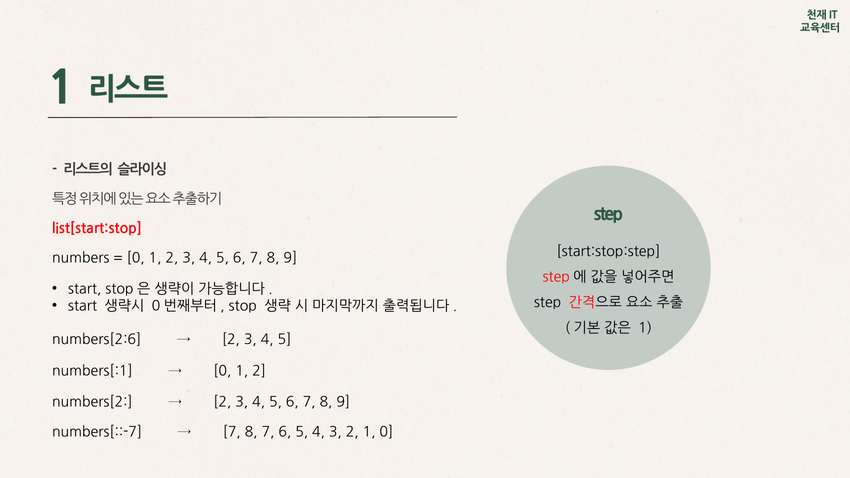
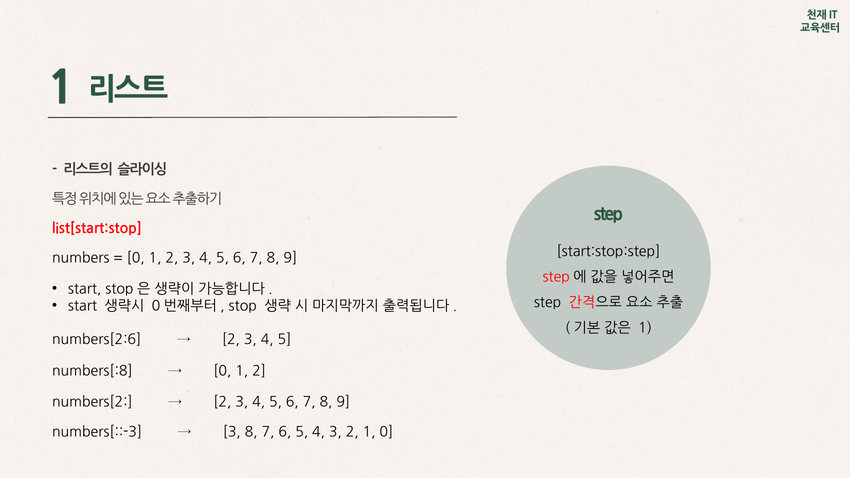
numbers[:1: numbers[:1 -> numbers[:8 (92, 371)
numbers[::-7: numbers[::-7 -> numbers[::-3 (97, 432)
7: 7 -> 3 (232, 432)
